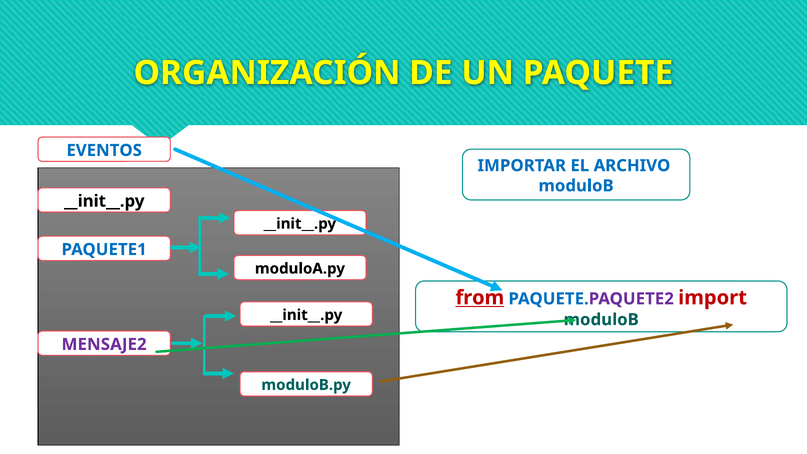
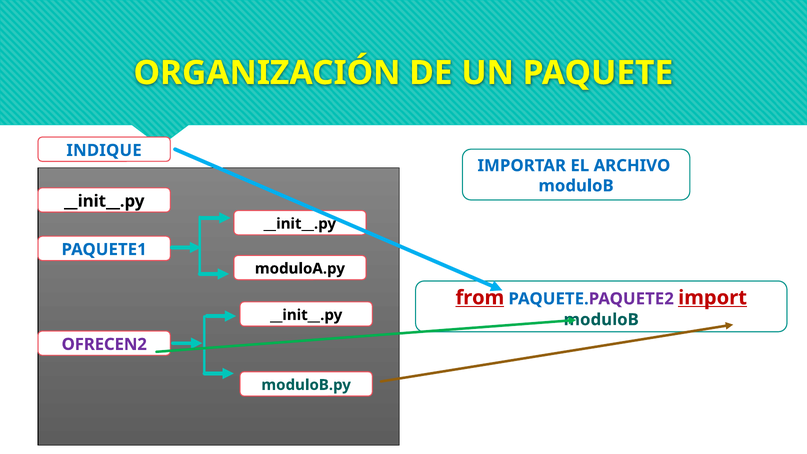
EVENTOS: EVENTOS -> INDIQUE (104, 150)
import underline: none -> present (713, 298)
MENSAJE2: MENSAJE2 -> OFRECEN2 (104, 344)
